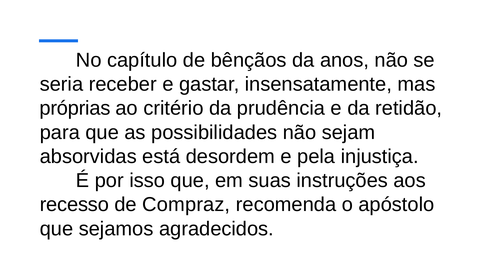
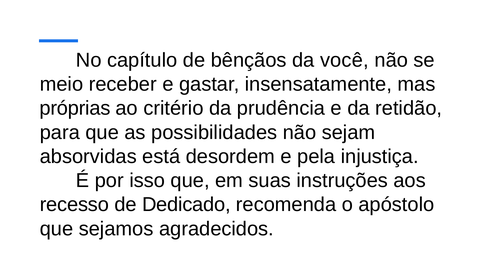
anos: anos -> você (344, 60)
seria: seria -> meio (62, 84)
Compraz: Compraz -> Dedicado (186, 205)
